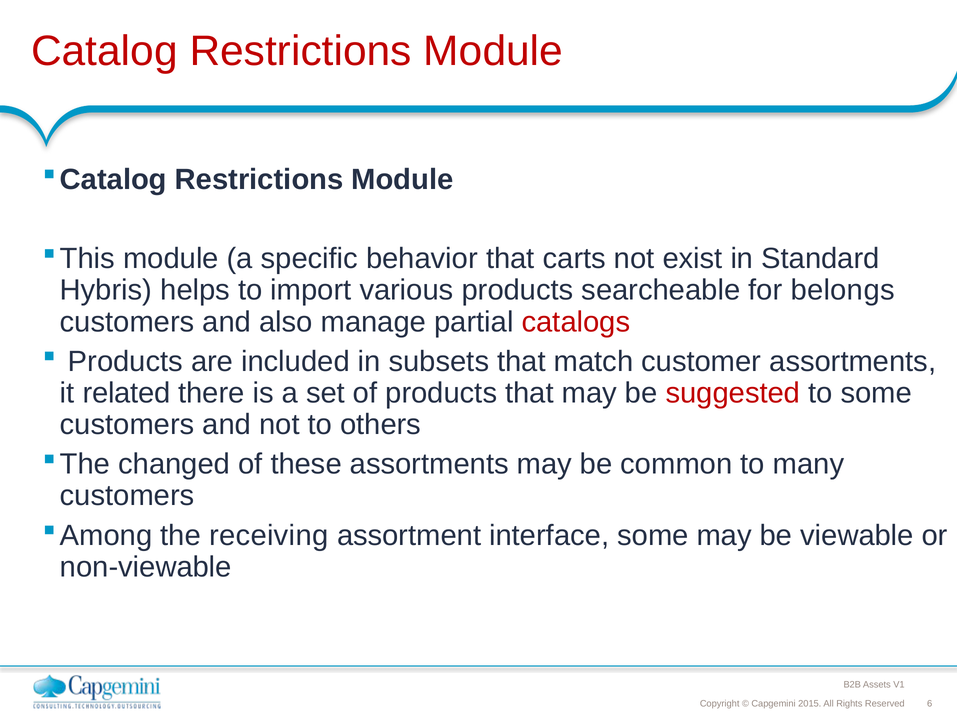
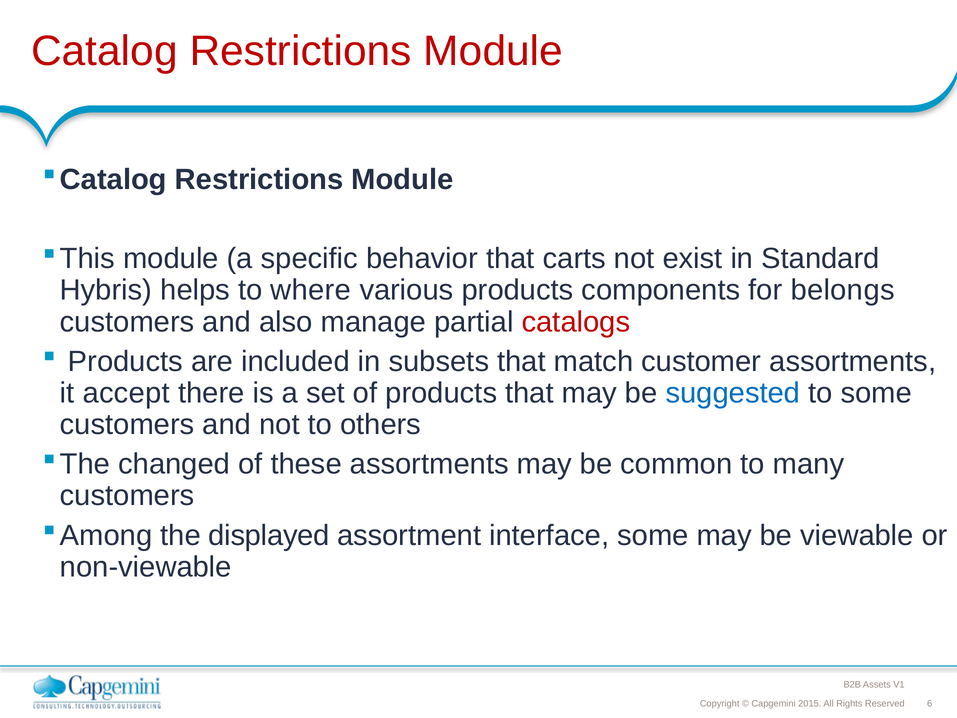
import: import -> where (311, 290)
searcheable: searcheable -> components (661, 290)
related: related -> accept (126, 393)
suggested colour: red -> blue (733, 393)
receiving: receiving -> displayed (269, 535)
